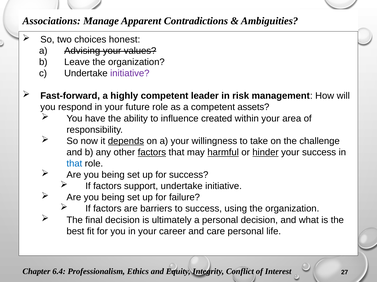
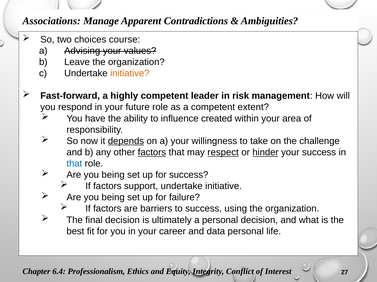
honest: honest -> course (125, 40)
initiative colour: purple -> orange (130, 73)
assets: assets -> extent (253, 107)
harmful: harmful -> respect (223, 153)
care: care -> data (216, 232)
